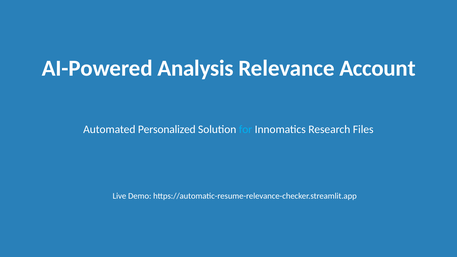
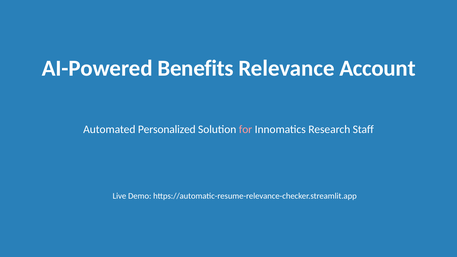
Analysis: Analysis -> Benefits (196, 68)
for colour: light blue -> pink (246, 129)
Files: Files -> Staff (363, 129)
